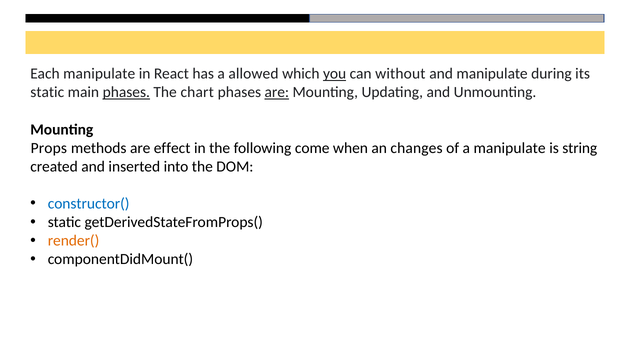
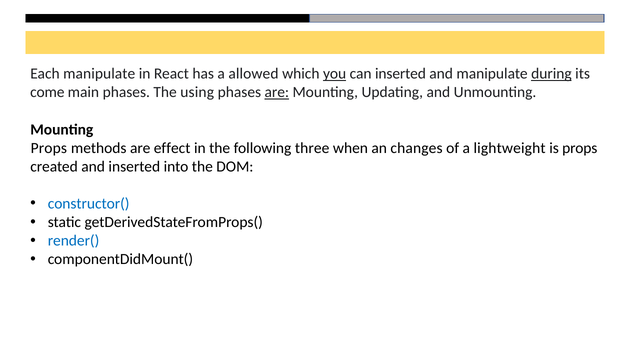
can without: without -> inserted (400, 74)
during underline: none -> present (551, 74)
static: static -> come (47, 92)
phases underline: present -> none (126, 92)
chart: chart -> using (197, 92)
come: come -> three (312, 148)
a manipulate: manipulate -> lightweight (510, 148)
is string: string -> props (580, 148)
render( colour: orange -> blue (74, 241)
